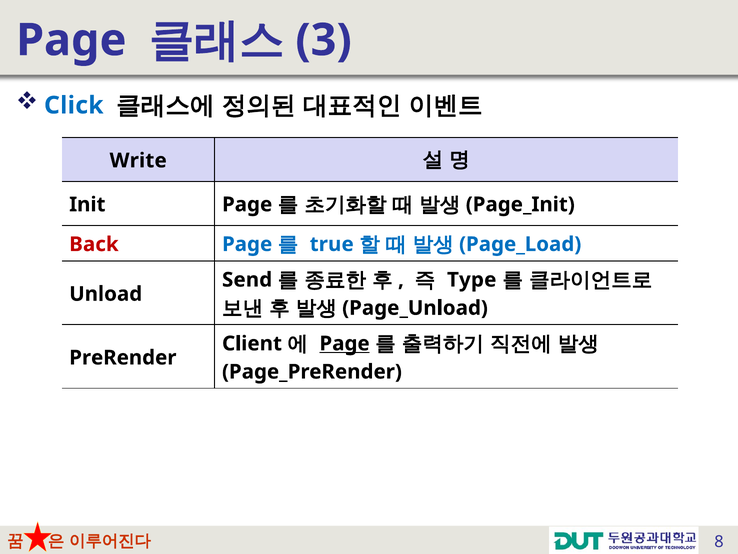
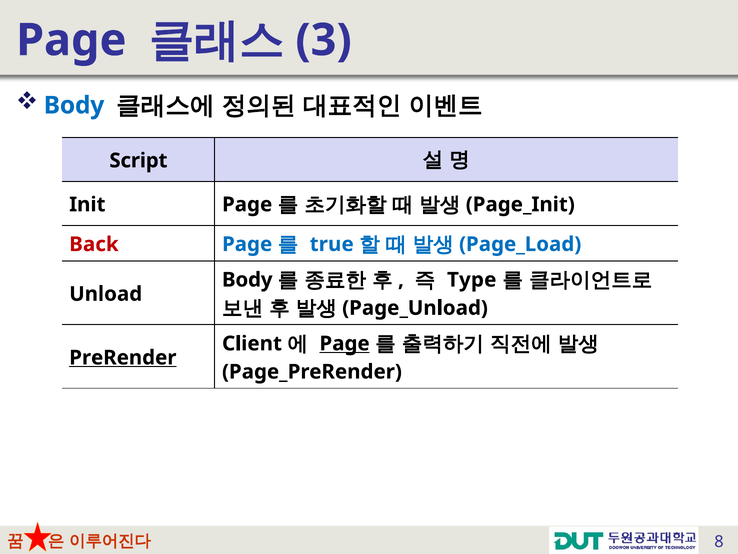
Click: Click -> Body (74, 105)
Write: Write -> Script (138, 160)
Send: Send -> Body (247, 280)
PreRender underline: none -> present (123, 357)
